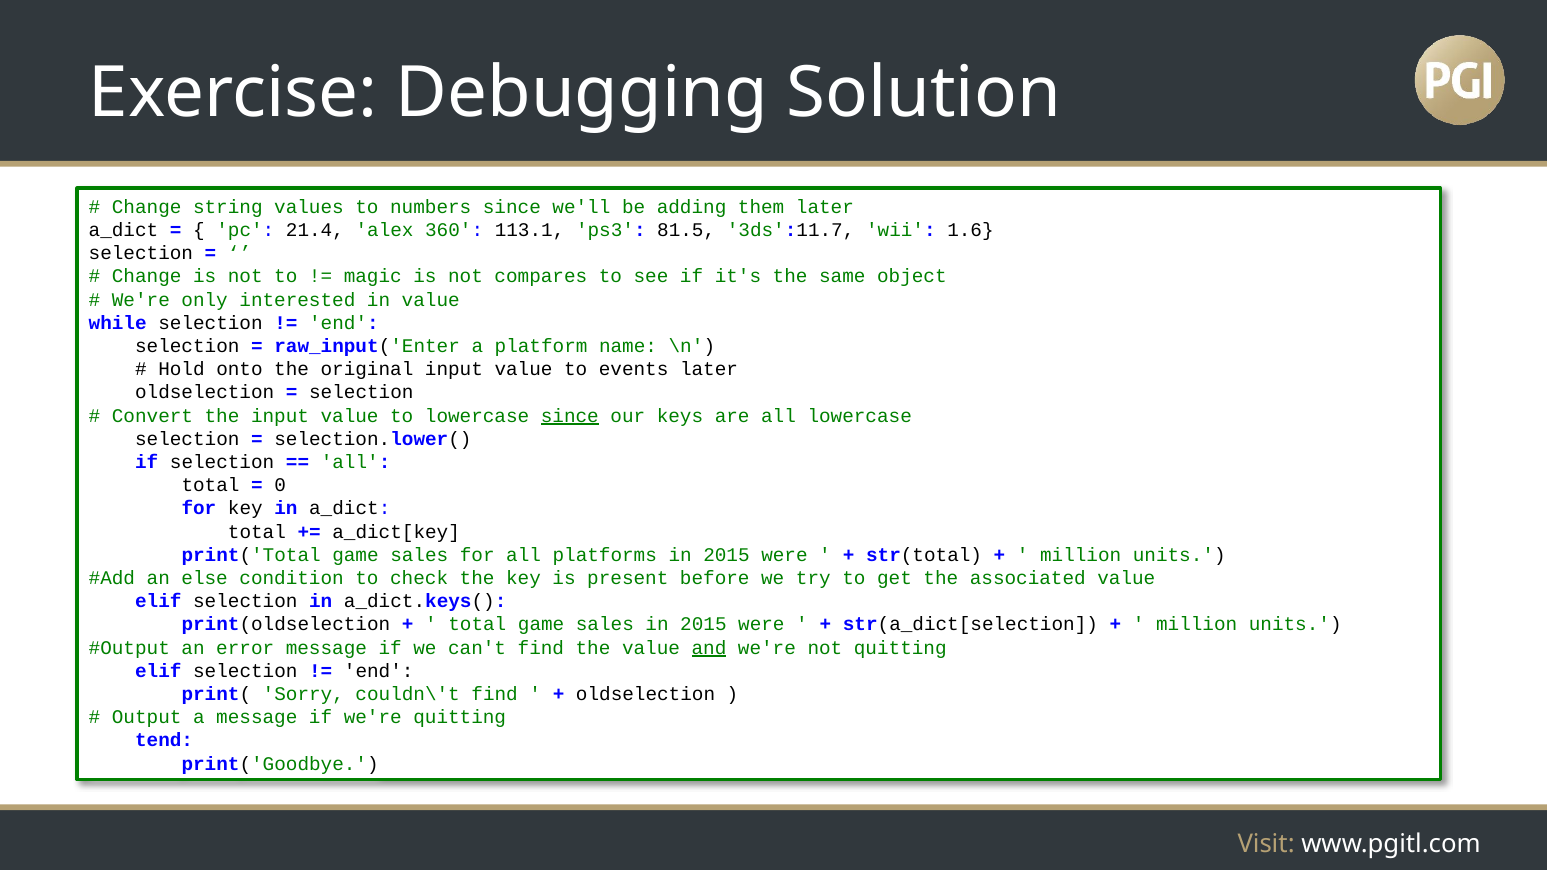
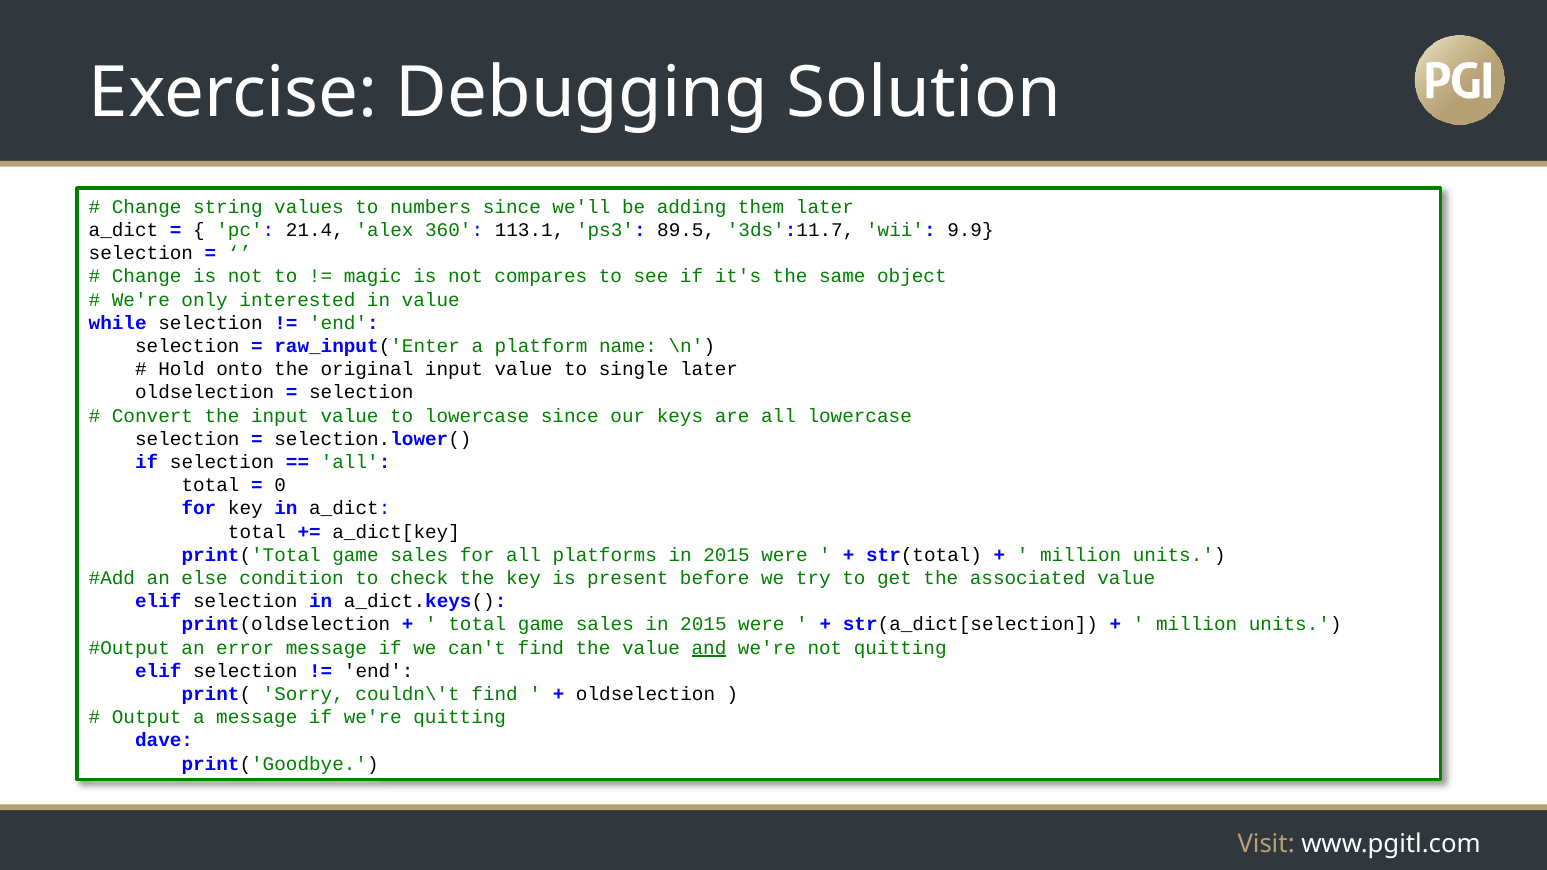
81.5: 81.5 -> 89.5 (686, 230)
1.6: 1.6 -> 9.9 (970, 230)
events: events -> single (634, 369)
since underline: present -> none (570, 416)
tend: tend -> dave (164, 741)
